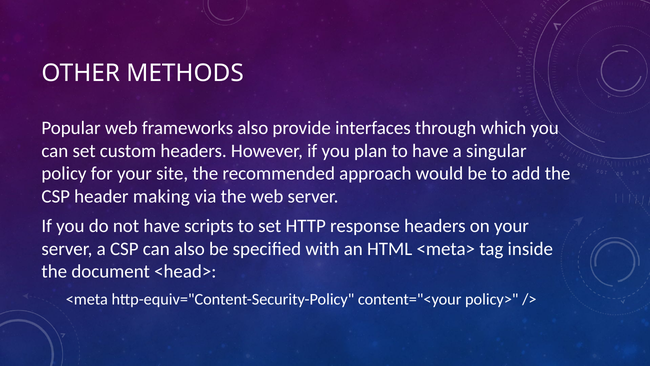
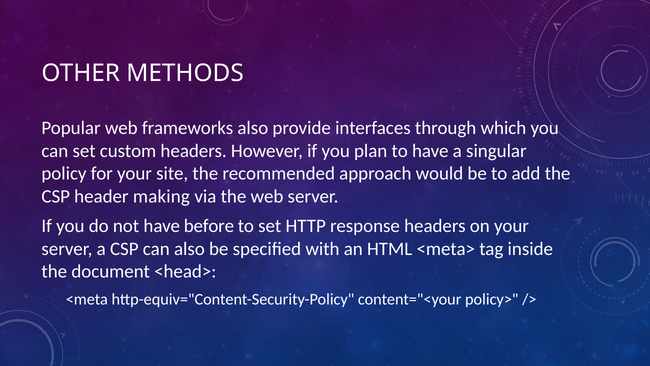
scripts: scripts -> before (209, 226)
